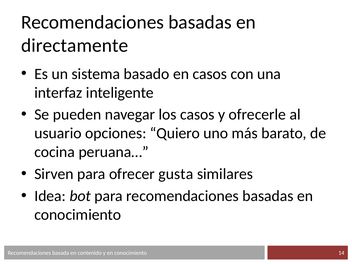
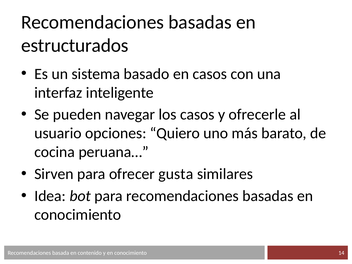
directamente: directamente -> estructurados (75, 46)
